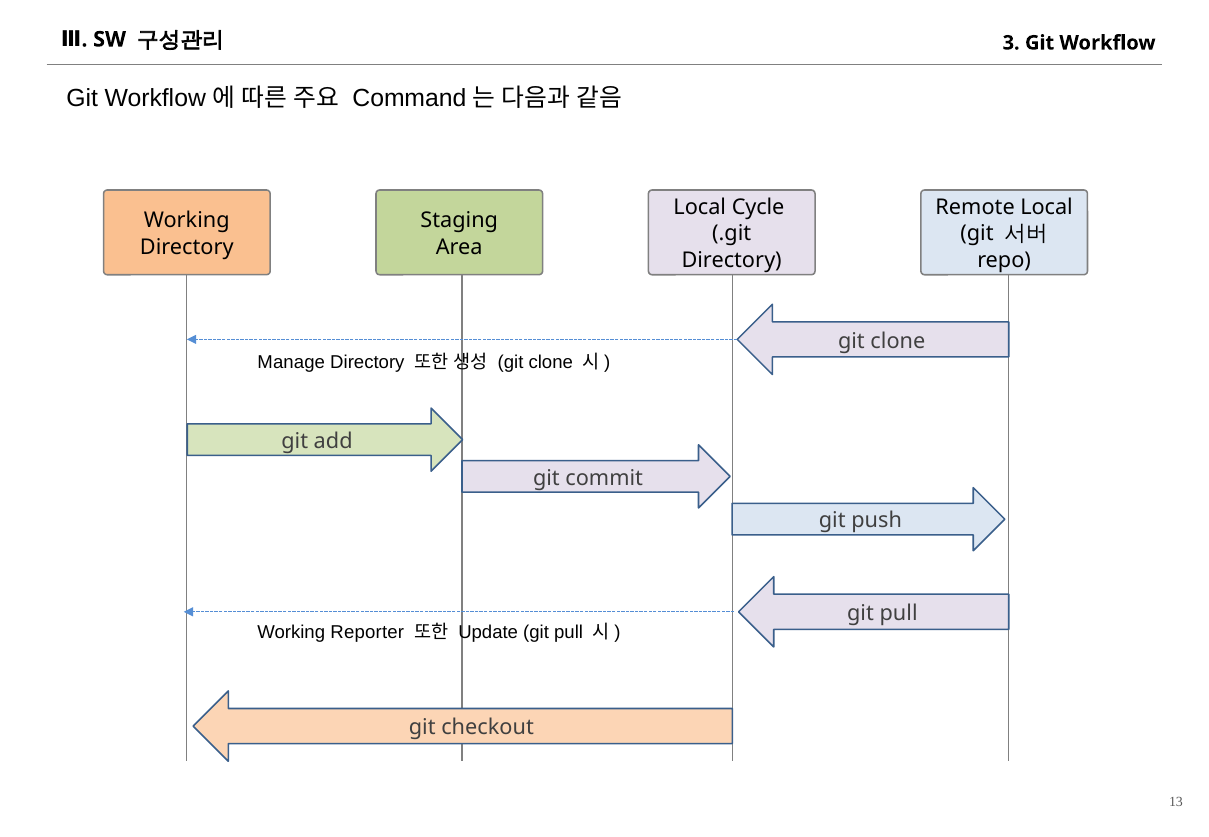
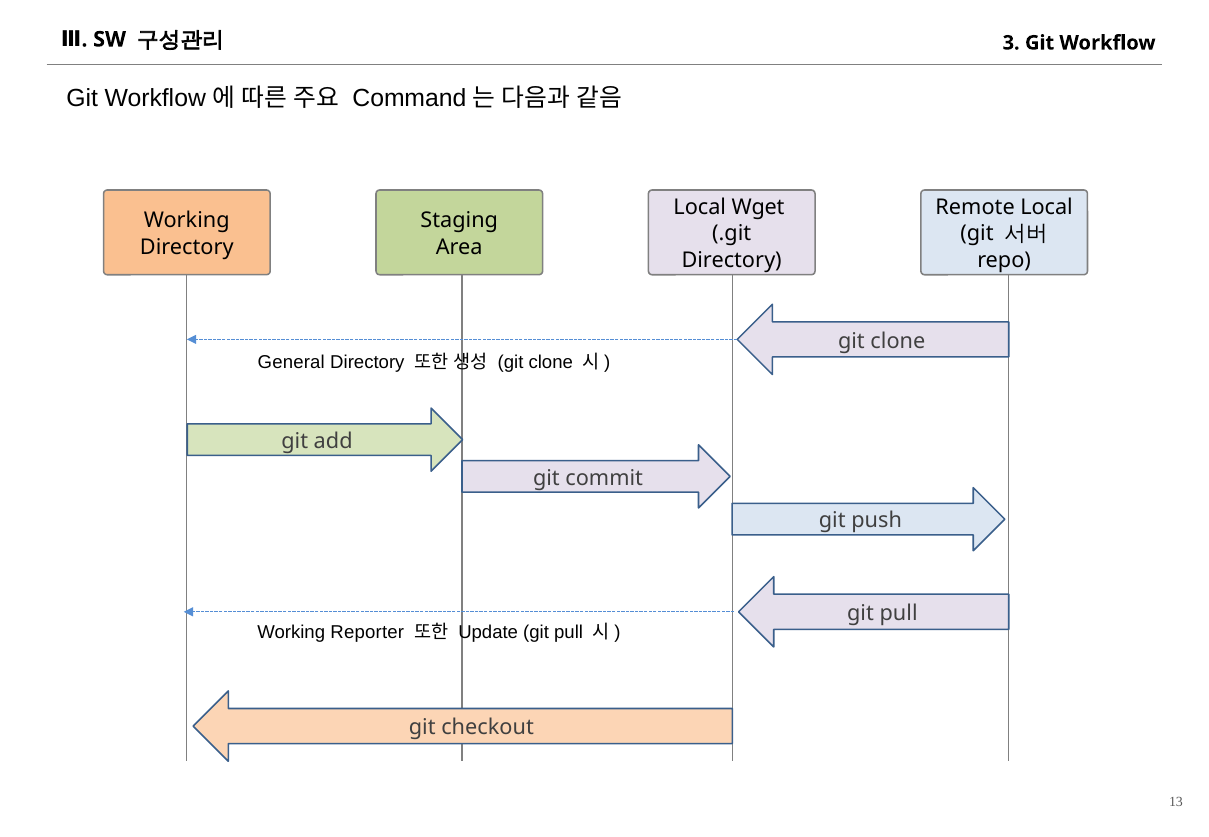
Cycle: Cycle -> Wget (758, 208)
Manage: Manage -> General (291, 363)
